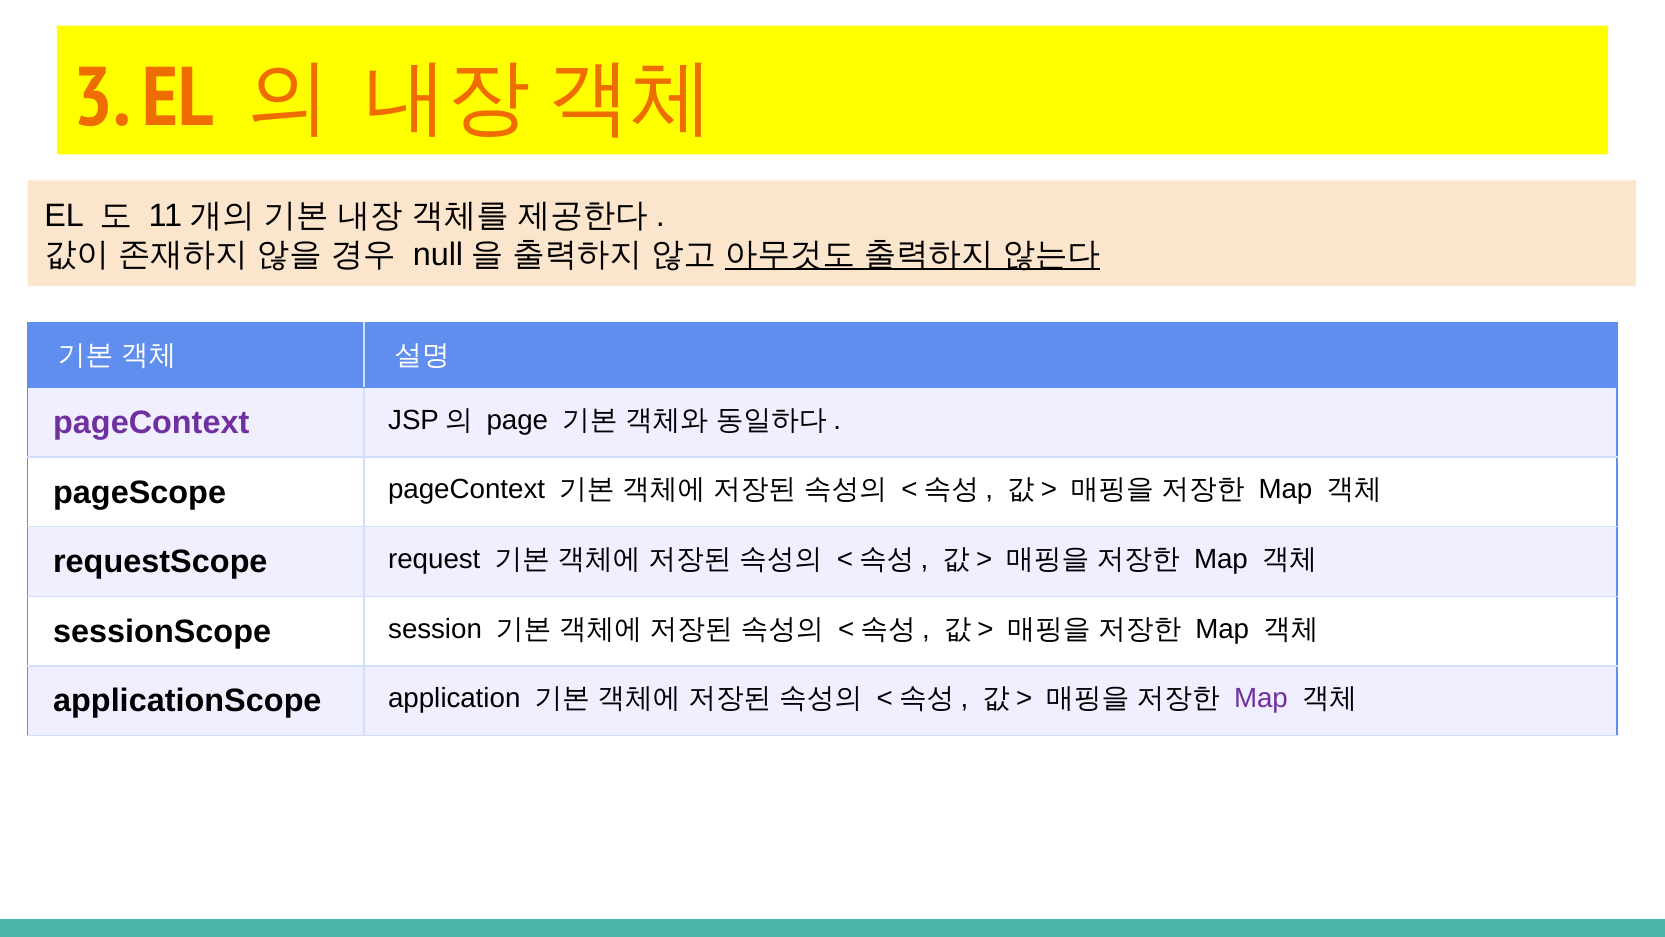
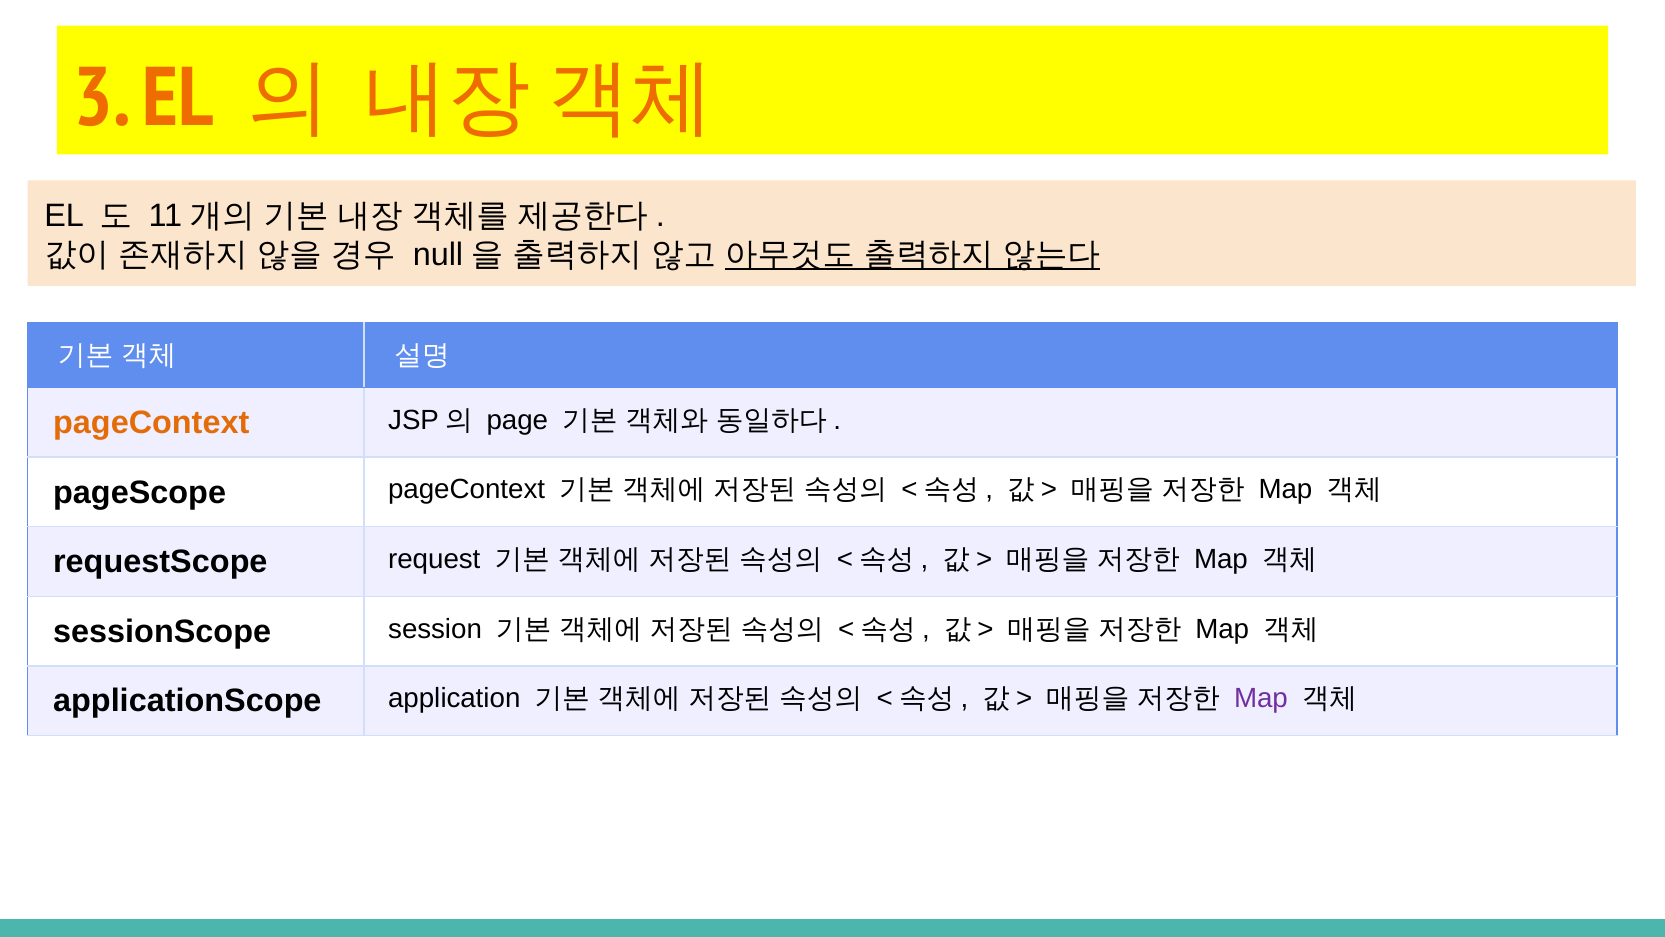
pageContext colour: purple -> orange (151, 423)
